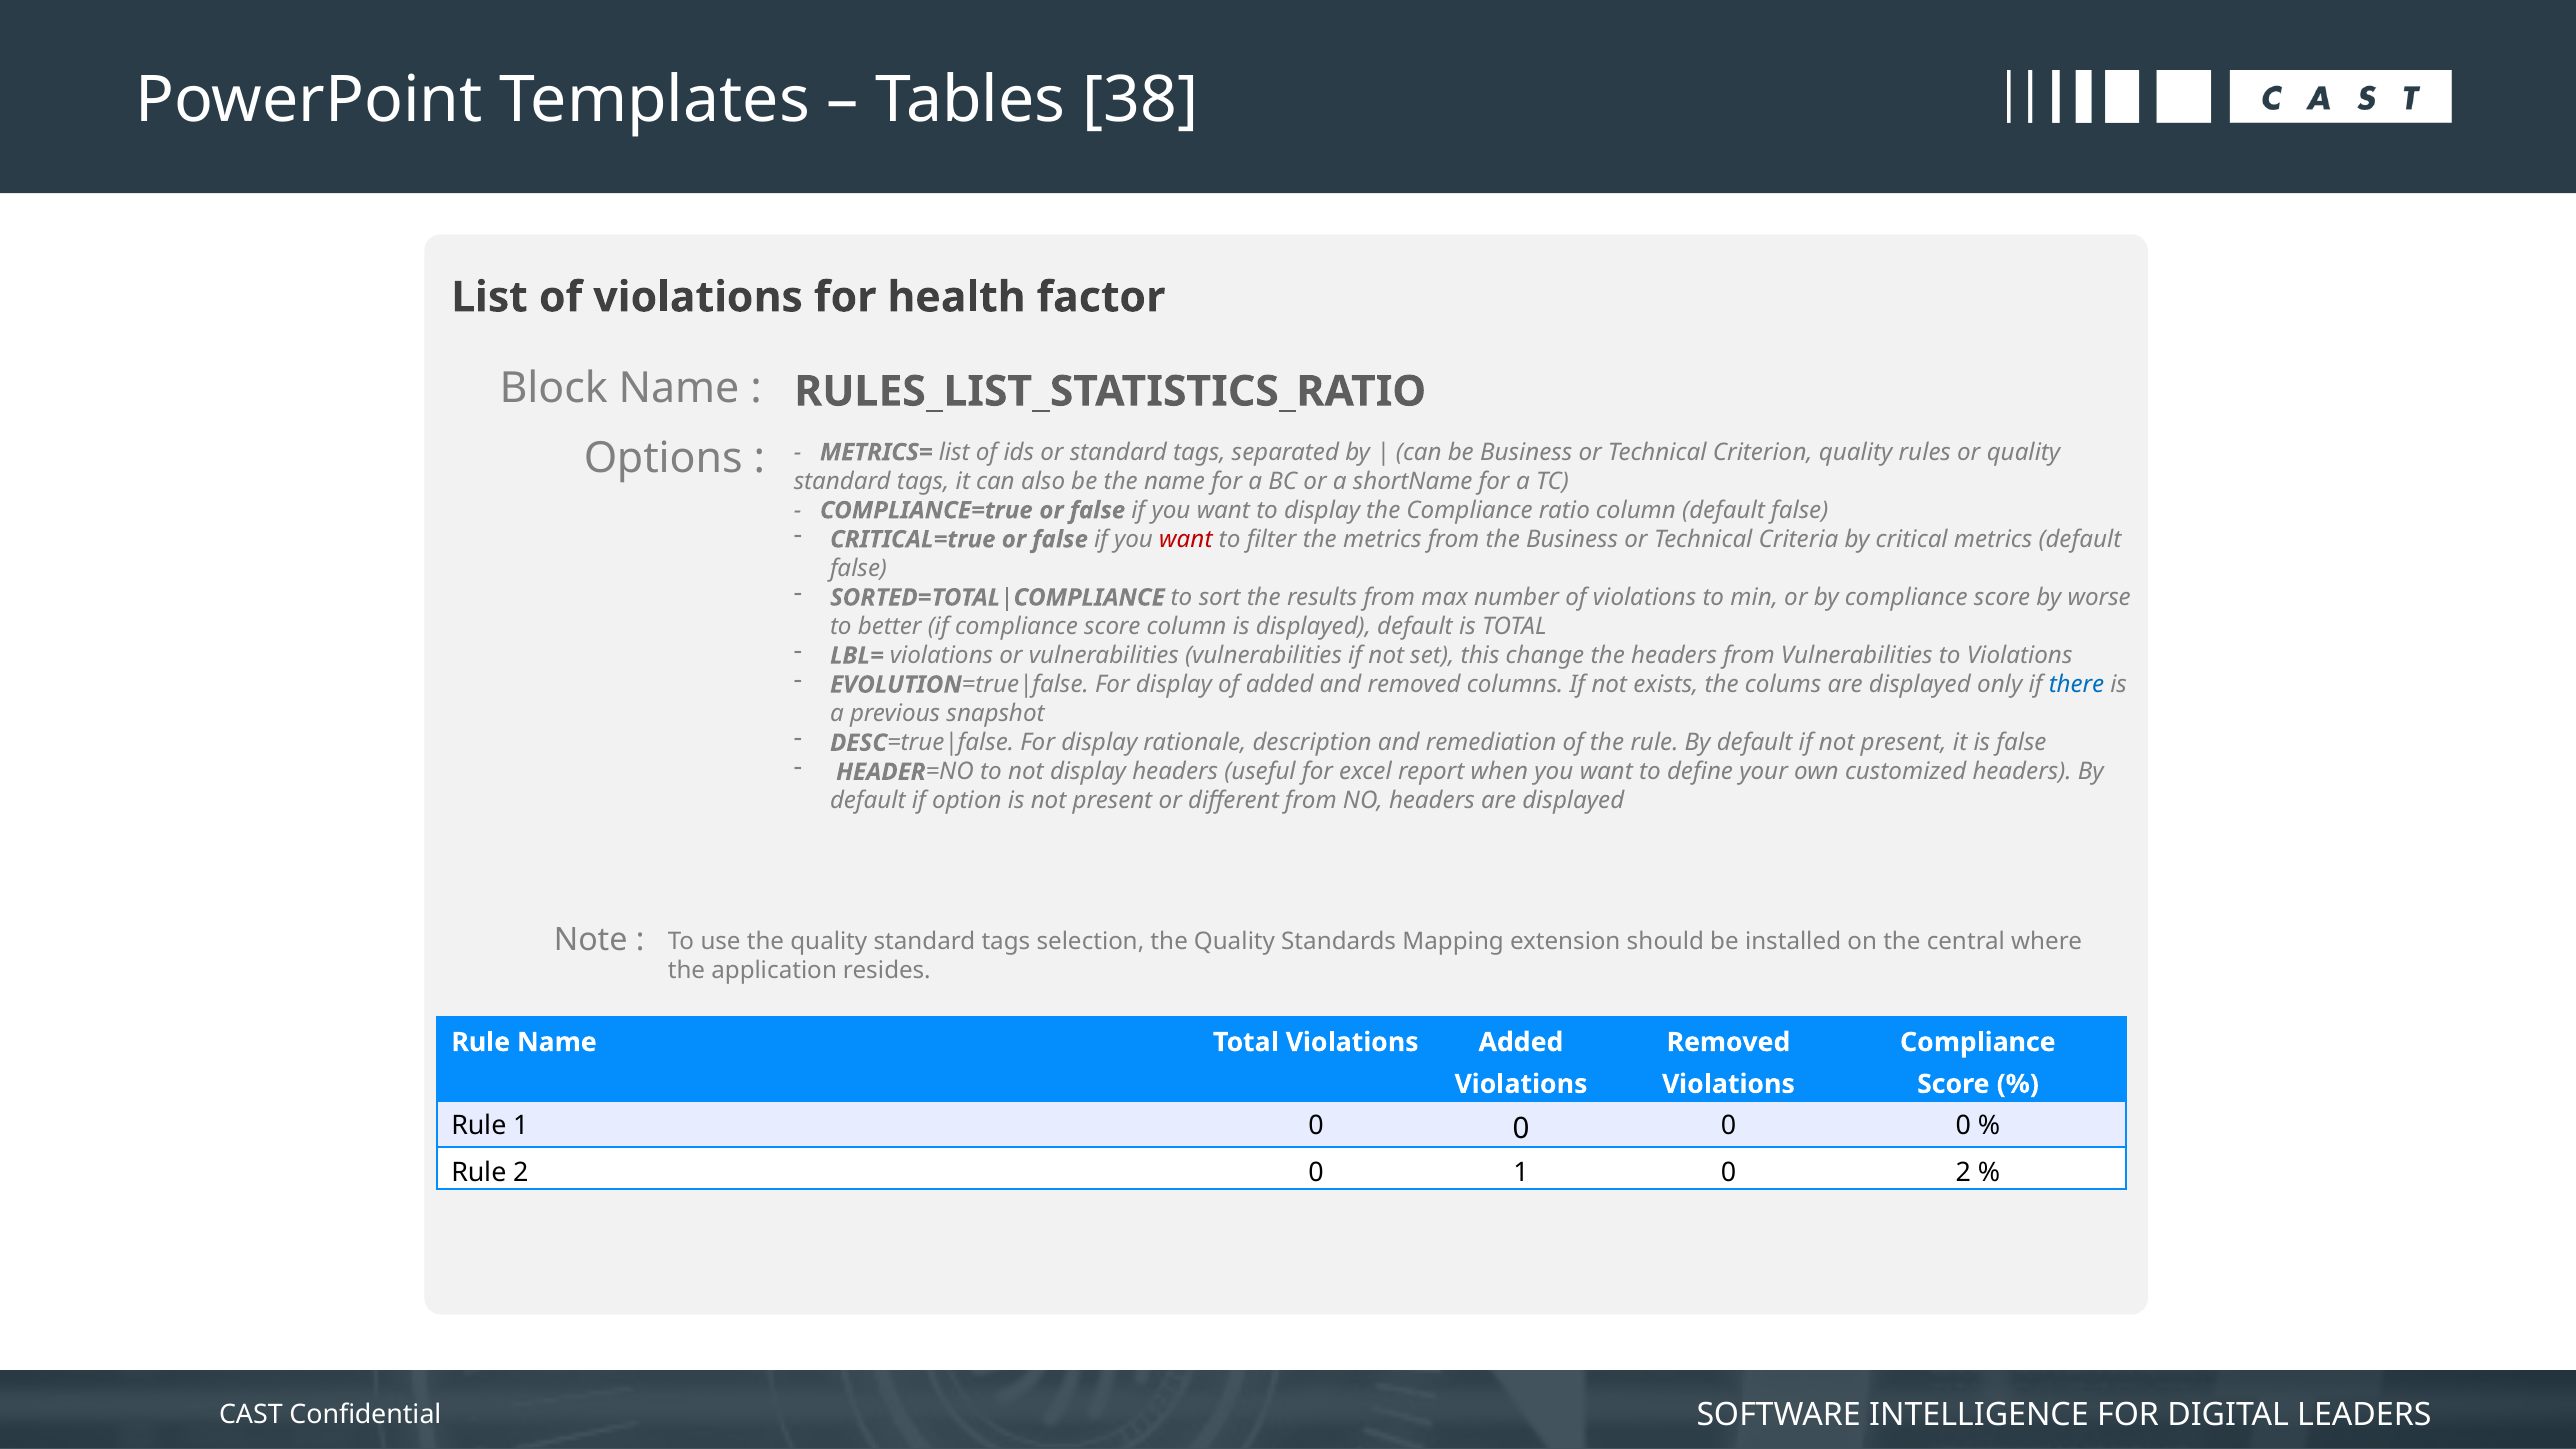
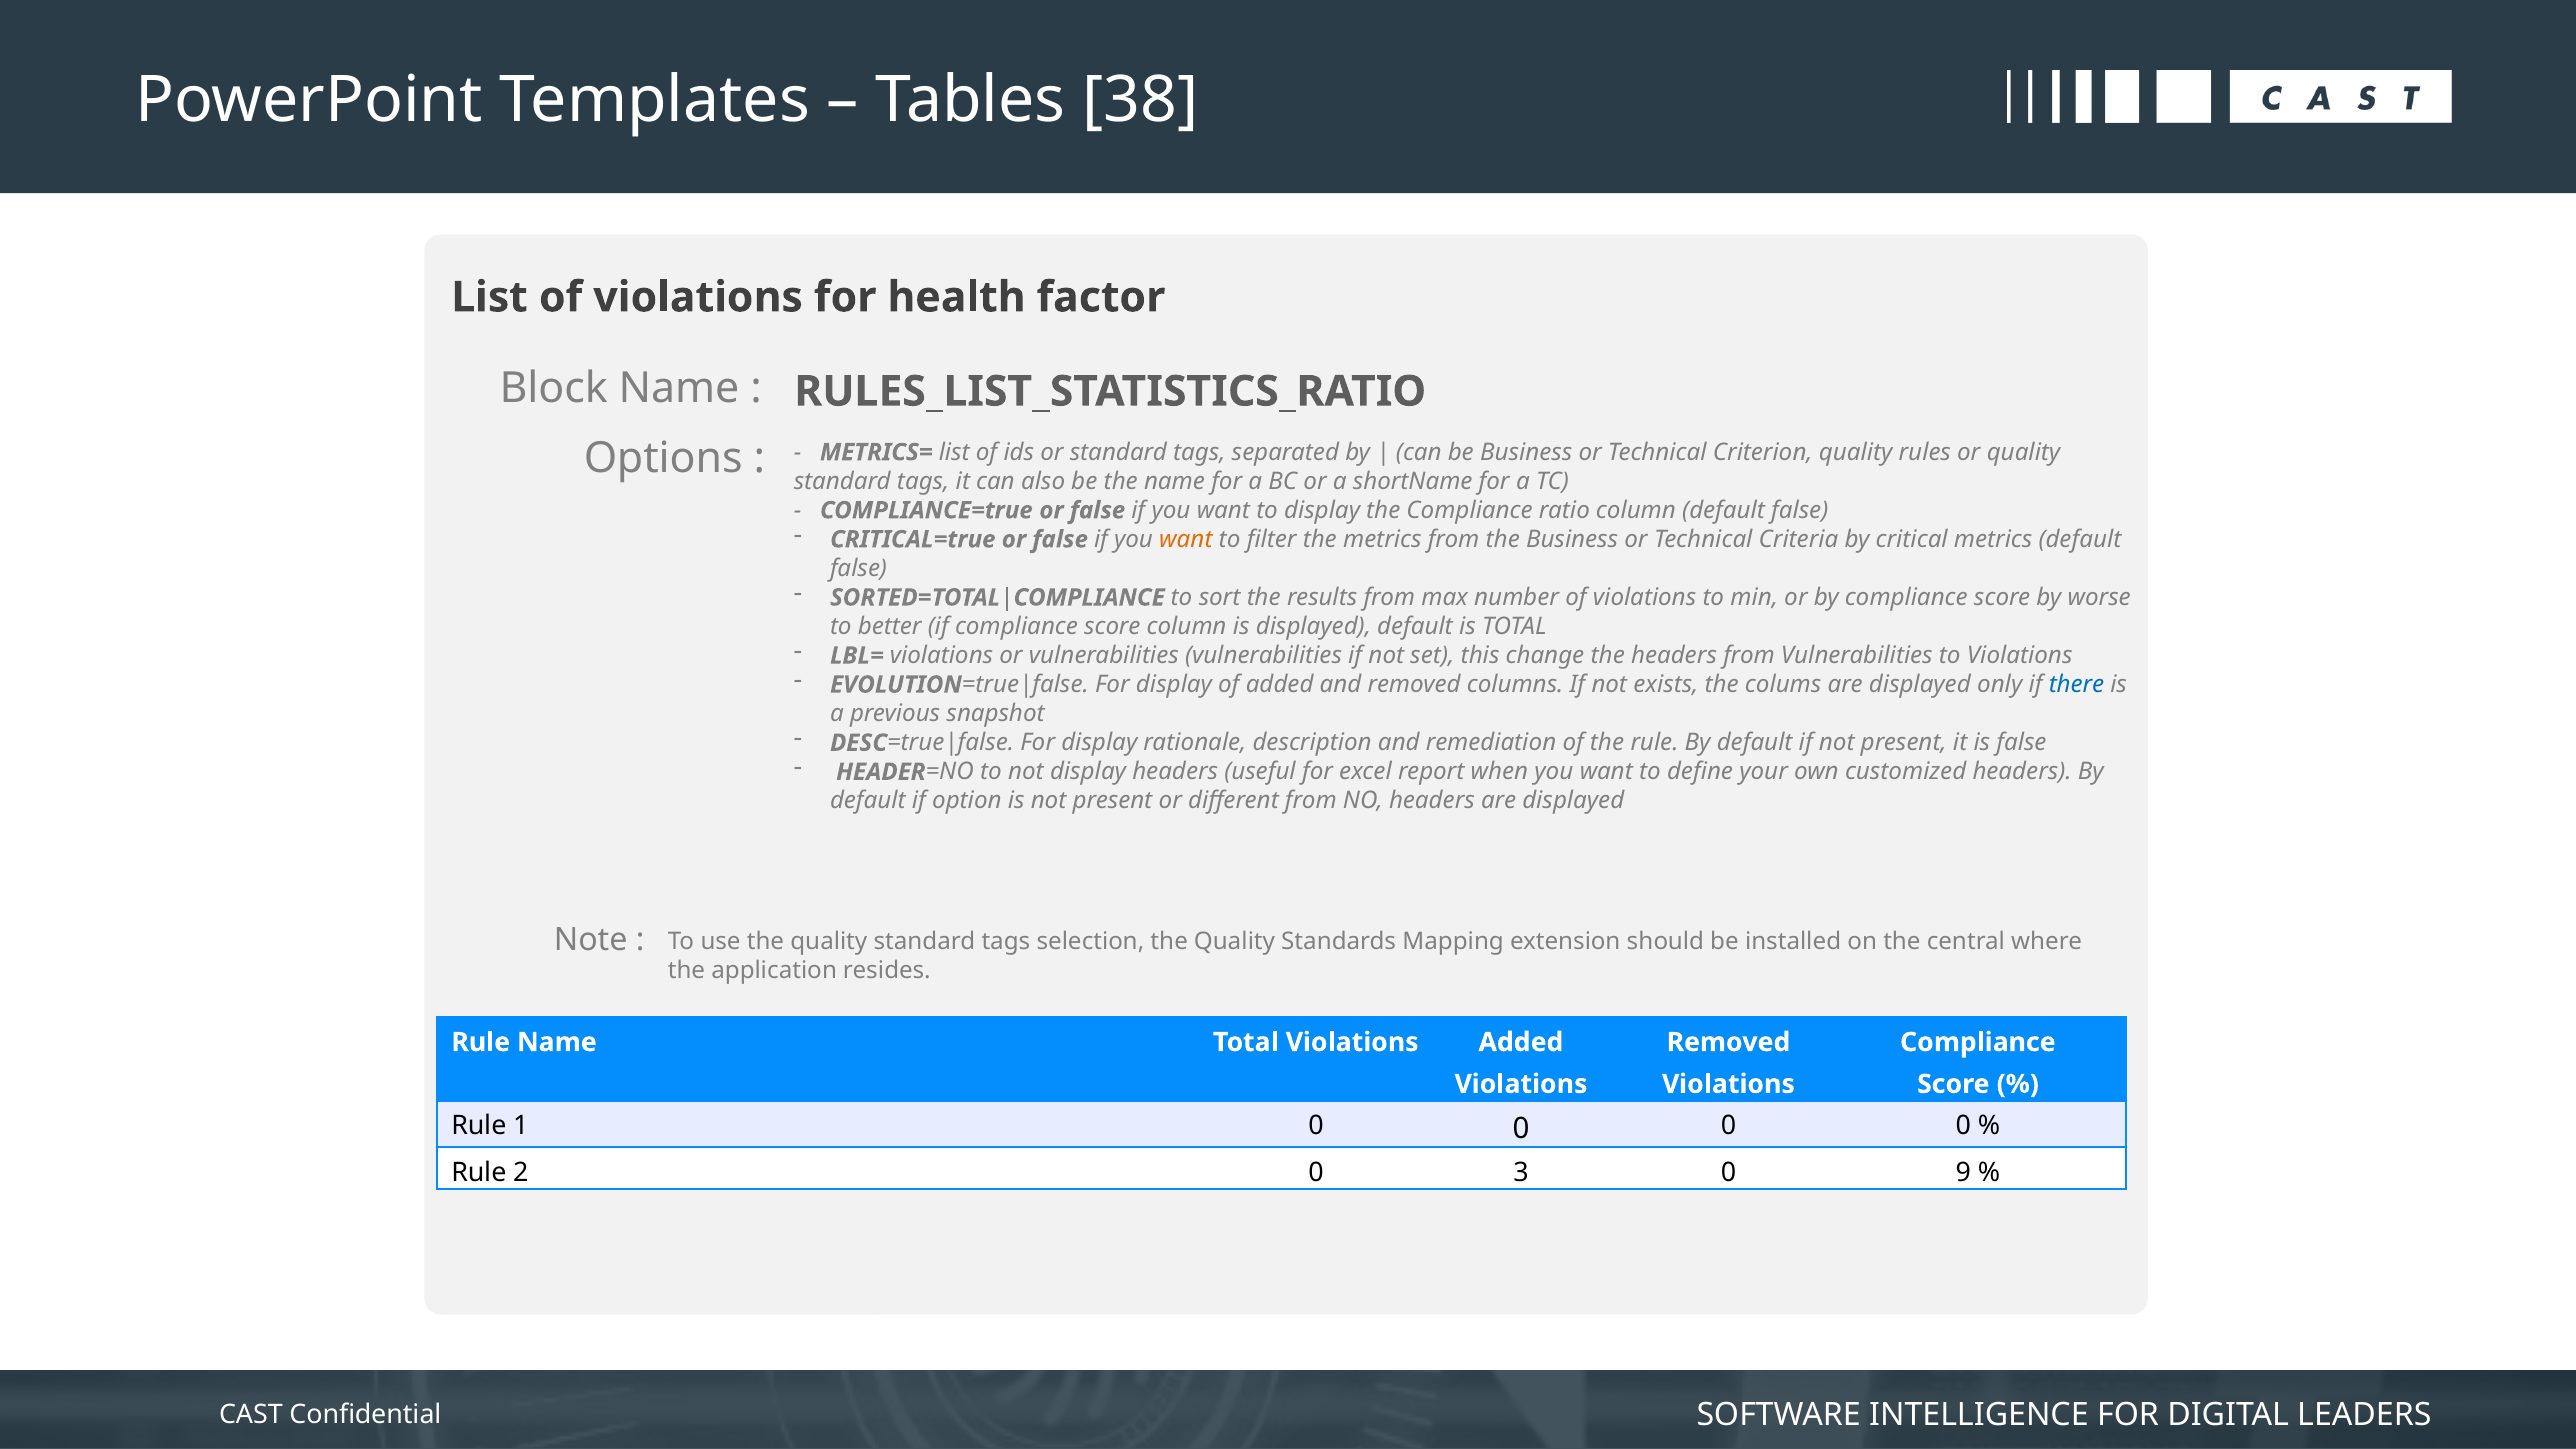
want colour: red -> orange (1186, 539)
0 1: 1 -> 3 (1521, 1172)
0 2: 2 -> 9 (1963, 1172)
